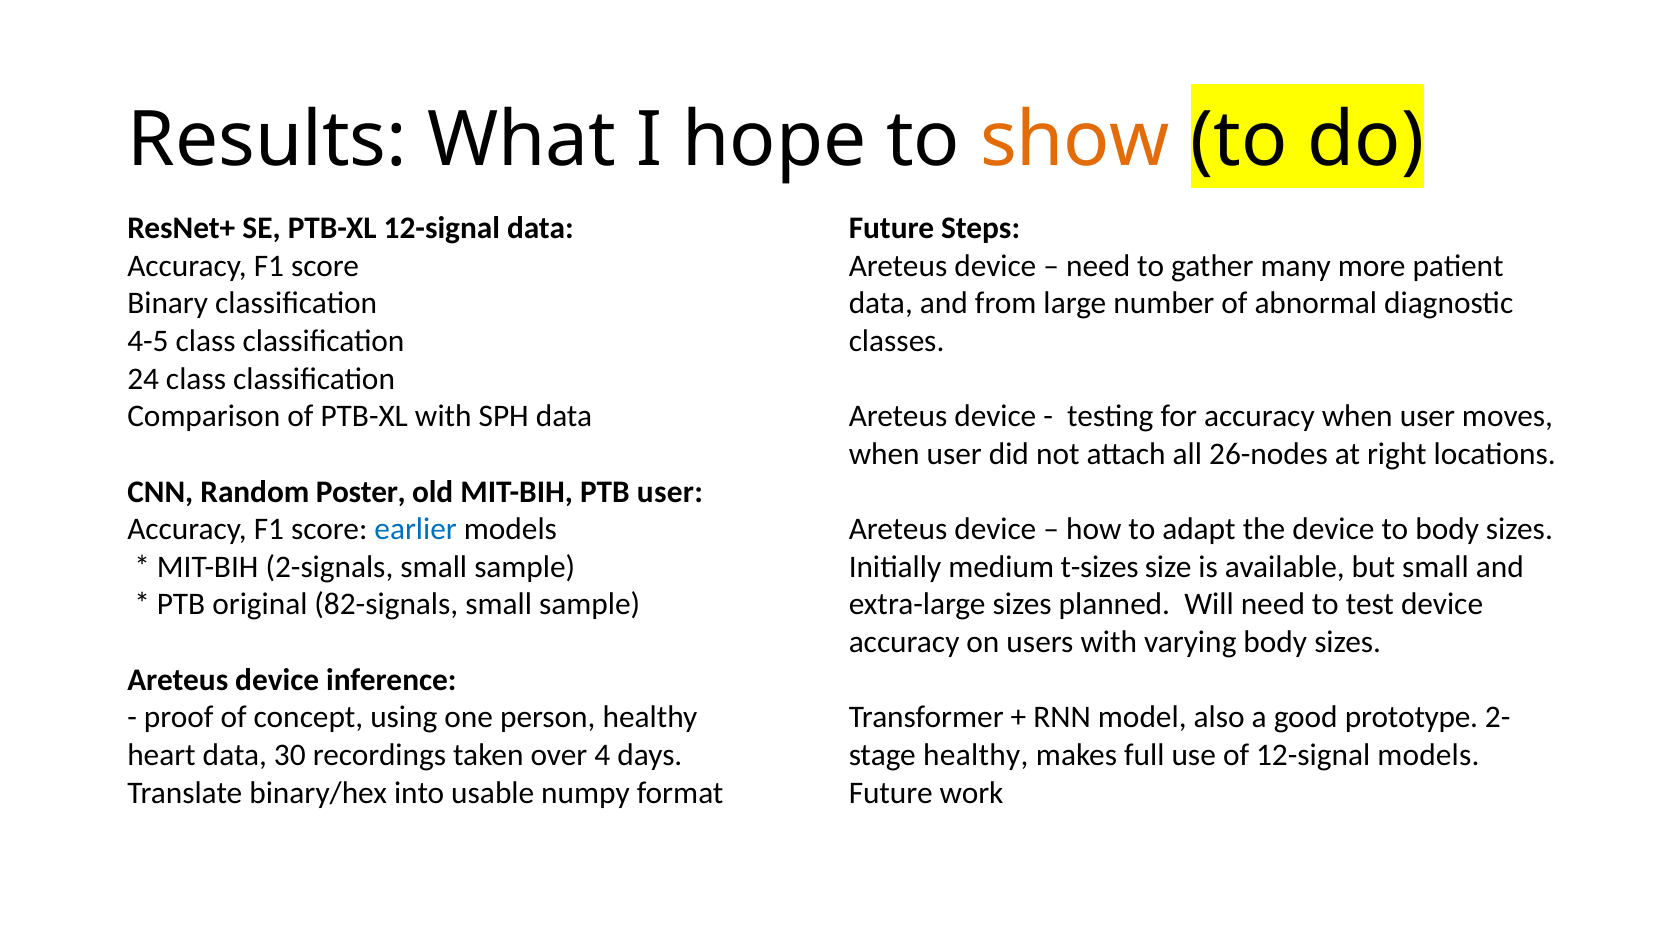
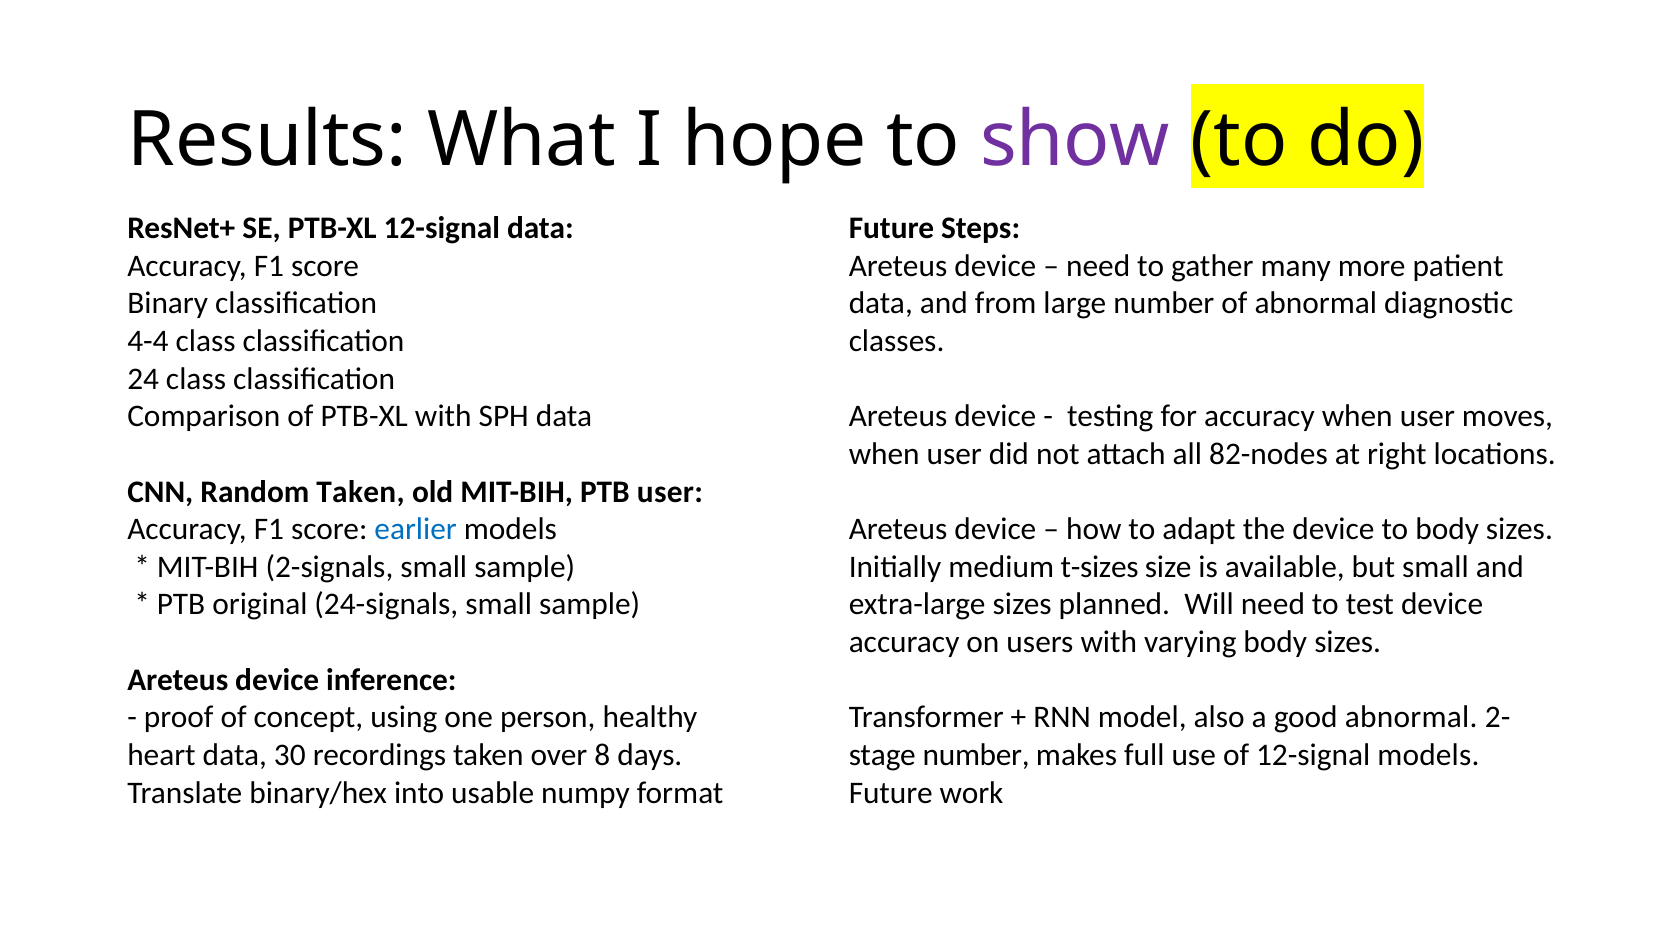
show colour: orange -> purple (1075, 141)
4-5: 4-5 -> 4-4 (148, 341)
26-nodes: 26-nodes -> 82-nodes (1268, 454)
Random Poster: Poster -> Taken (361, 492)
82-signals: 82-signals -> 24-signals (386, 605)
good prototype: prototype -> abnormal (1411, 718)
4: 4 -> 8 (602, 755)
healthy: healthy -> number (976, 755)
